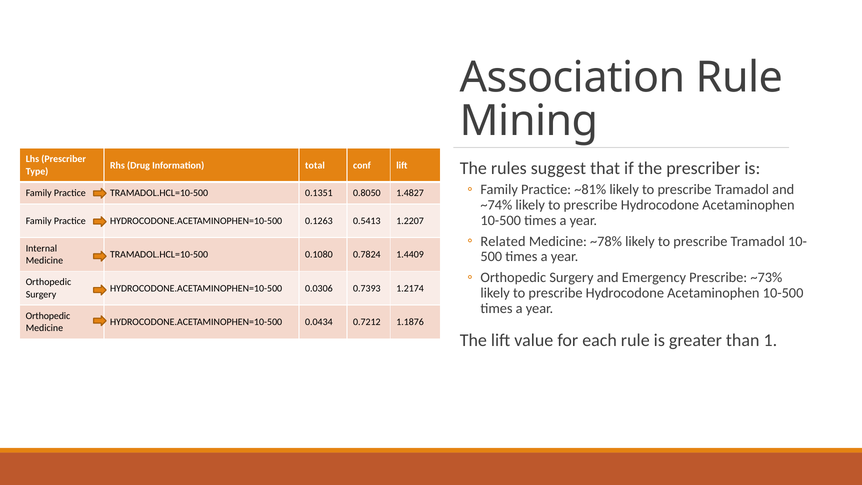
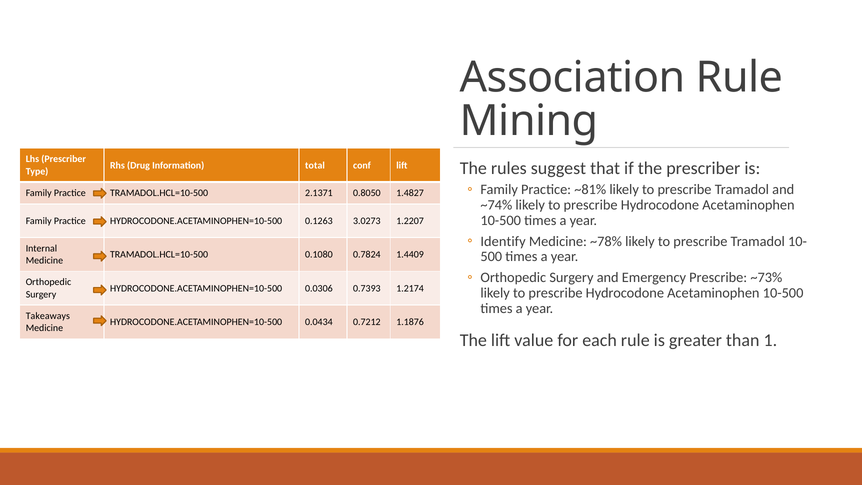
0.1351: 0.1351 -> 2.1371 (319, 193)
0.5413: 0.5413 -> 3.0273 (367, 221)
Related: Related -> Identify (503, 241)
Orthopedic: Orthopedic -> Takeaways (48, 316)
